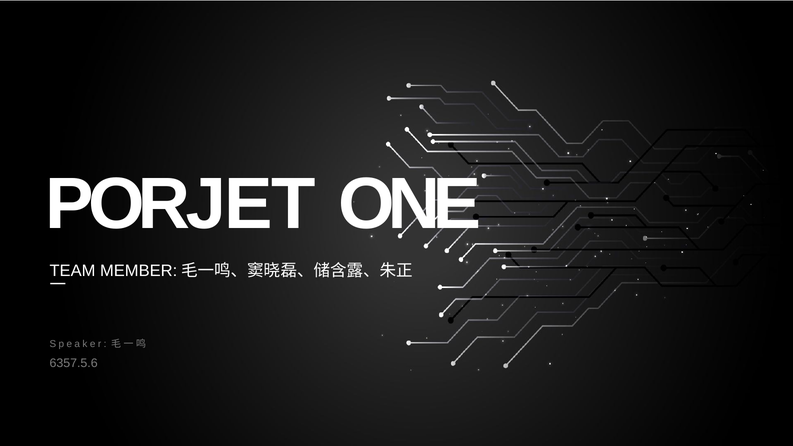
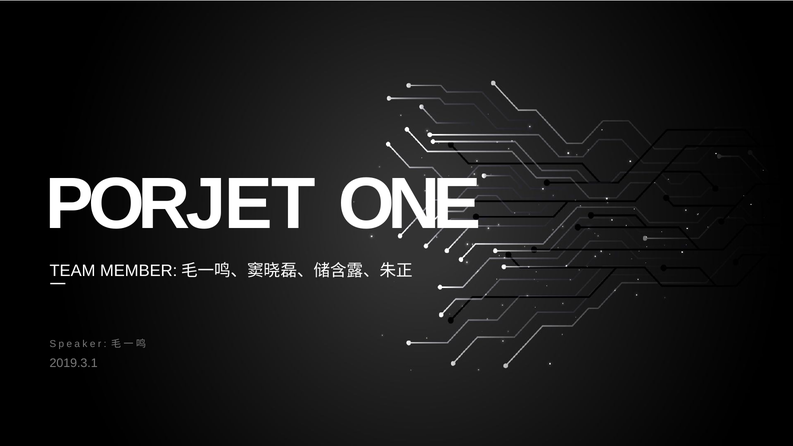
6357.5.6: 6357.5.6 -> 2019.3.1 (74, 363)
